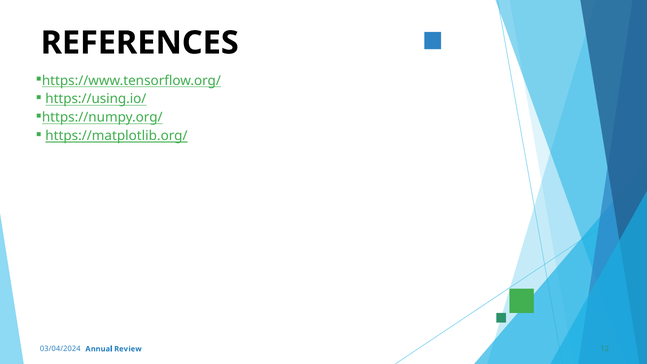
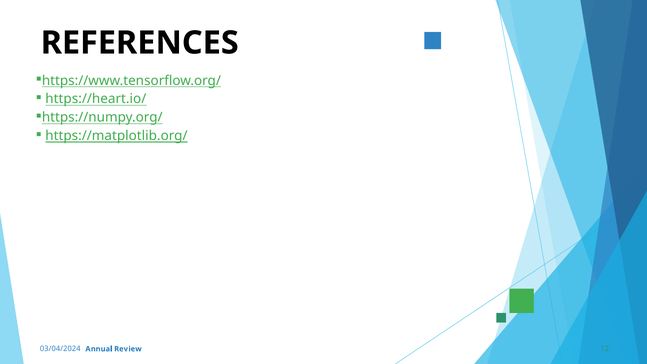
https://using.io/: https://using.io/ -> https://heart.io/ (96, 99)
